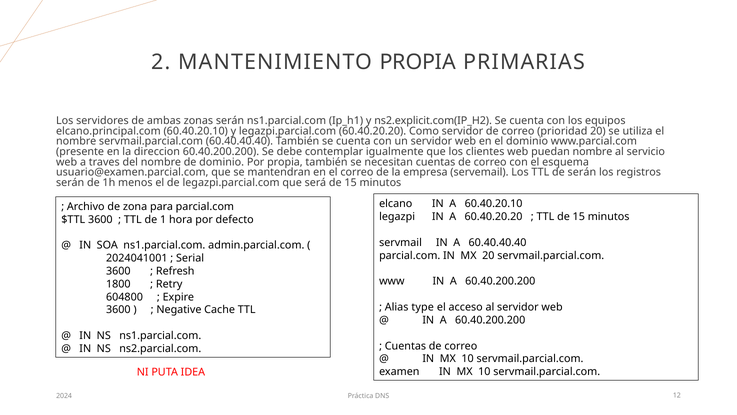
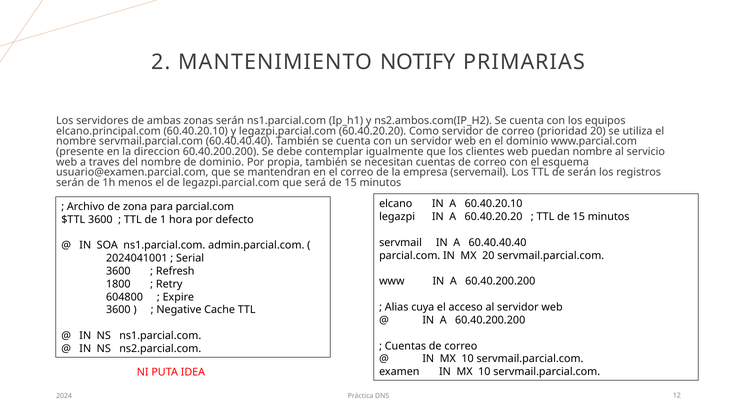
MANTENIMIENTO PROPIA: PROPIA -> NOTIFY (418, 62)
ns2.explicit.com(IP_H2: ns2.explicit.com(IP_H2 -> ns2.ambos.com(IP_H2 (433, 121)
type: type -> cuya (423, 307)
